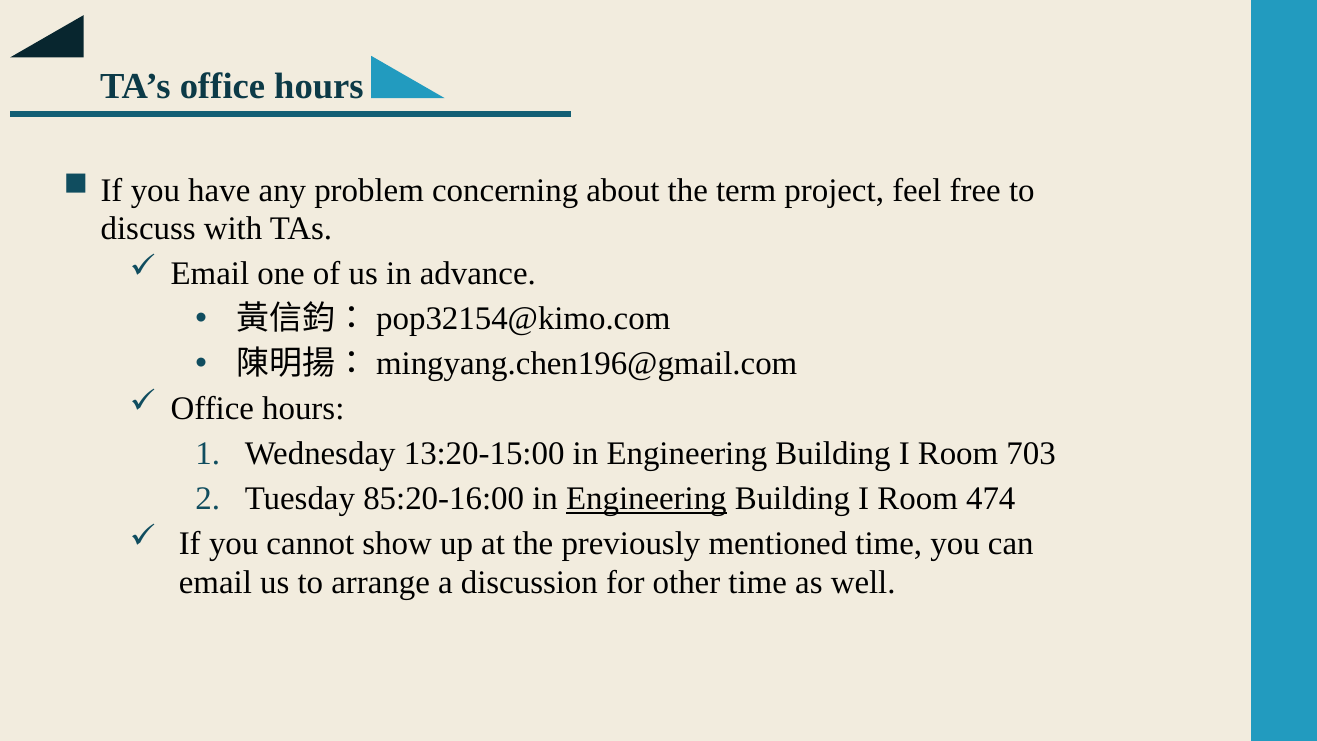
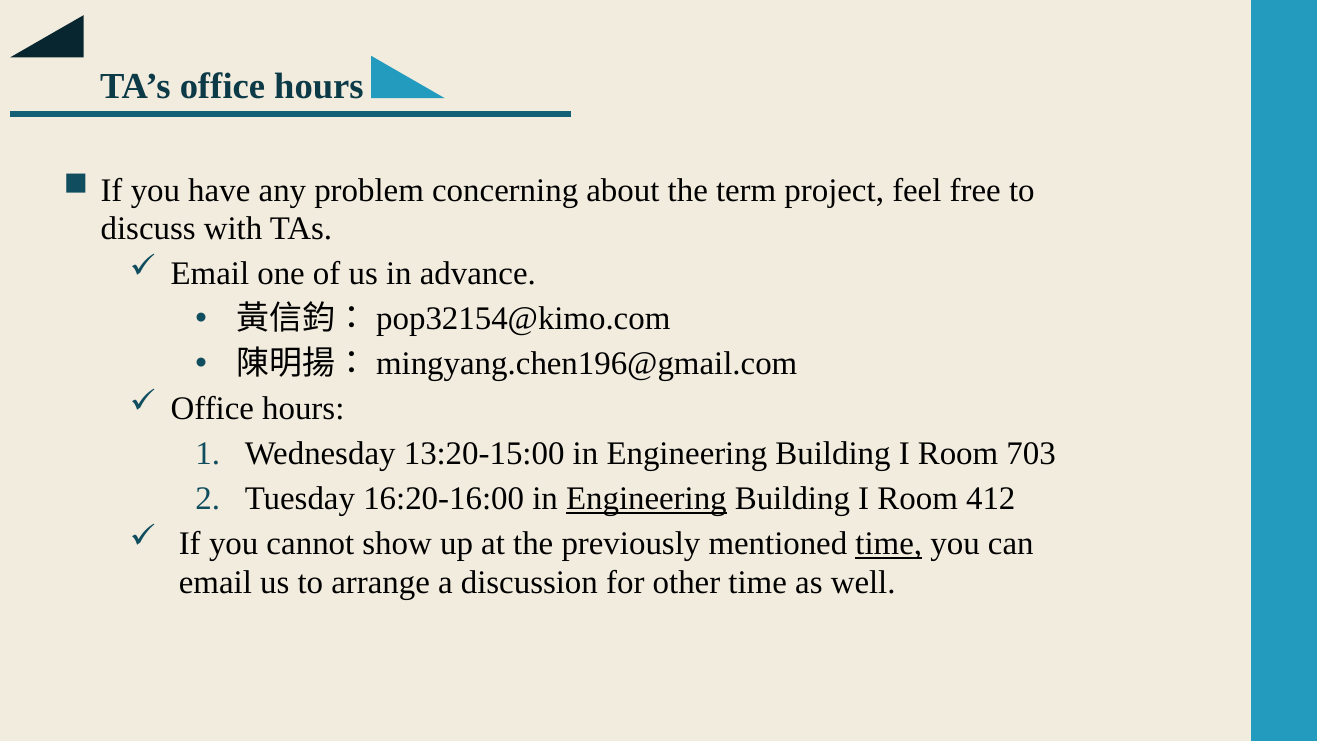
85:20-16:00: 85:20-16:00 -> 16:20-16:00 (444, 499)
474: 474 -> 412 (991, 499)
time underline: none -> present (889, 544)
